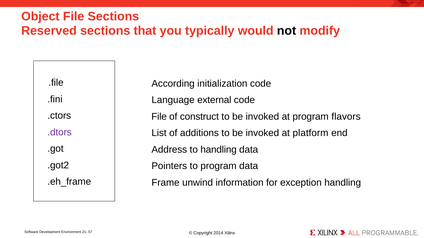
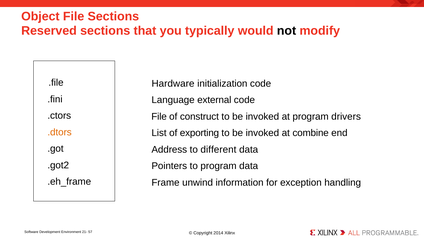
According: According -> Hardware (173, 84)
flavors: flavors -> drivers (346, 117)
.dtors colour: purple -> orange (60, 133)
additions: additions -> exporting (199, 133)
platform: platform -> combine (311, 133)
to handling: handling -> different (218, 150)
